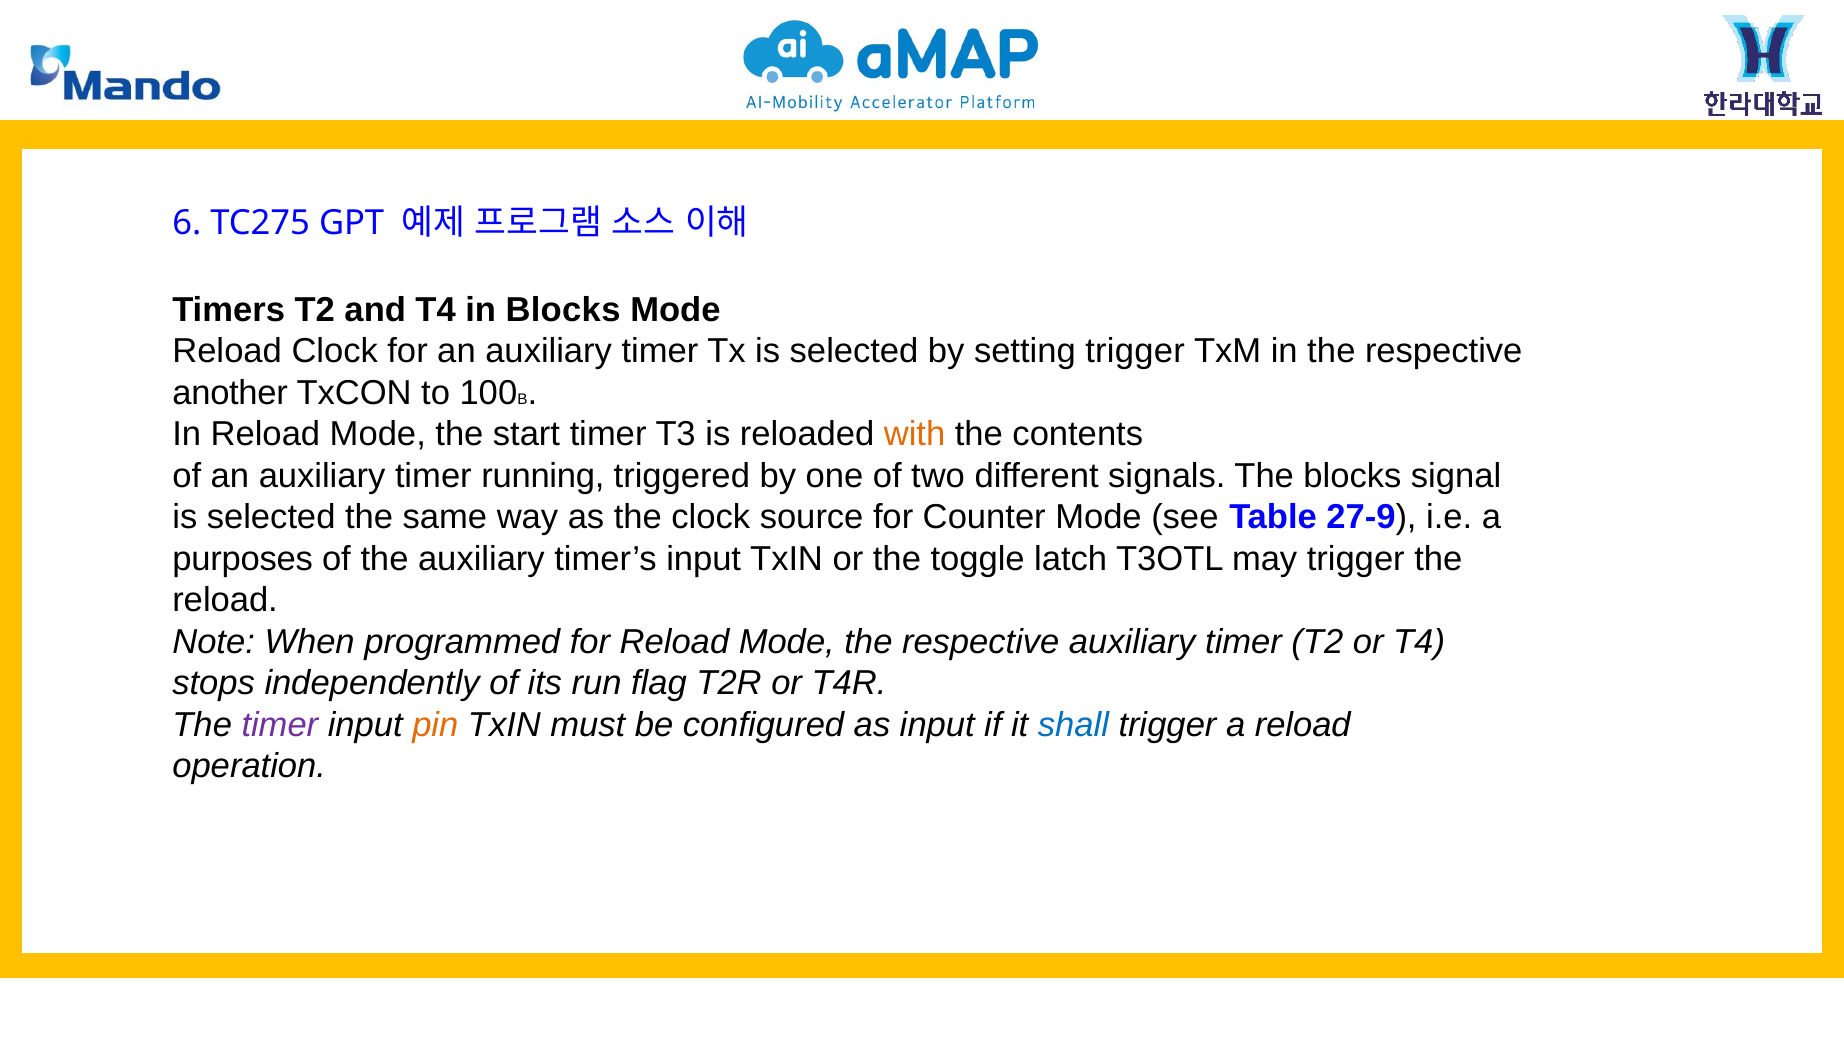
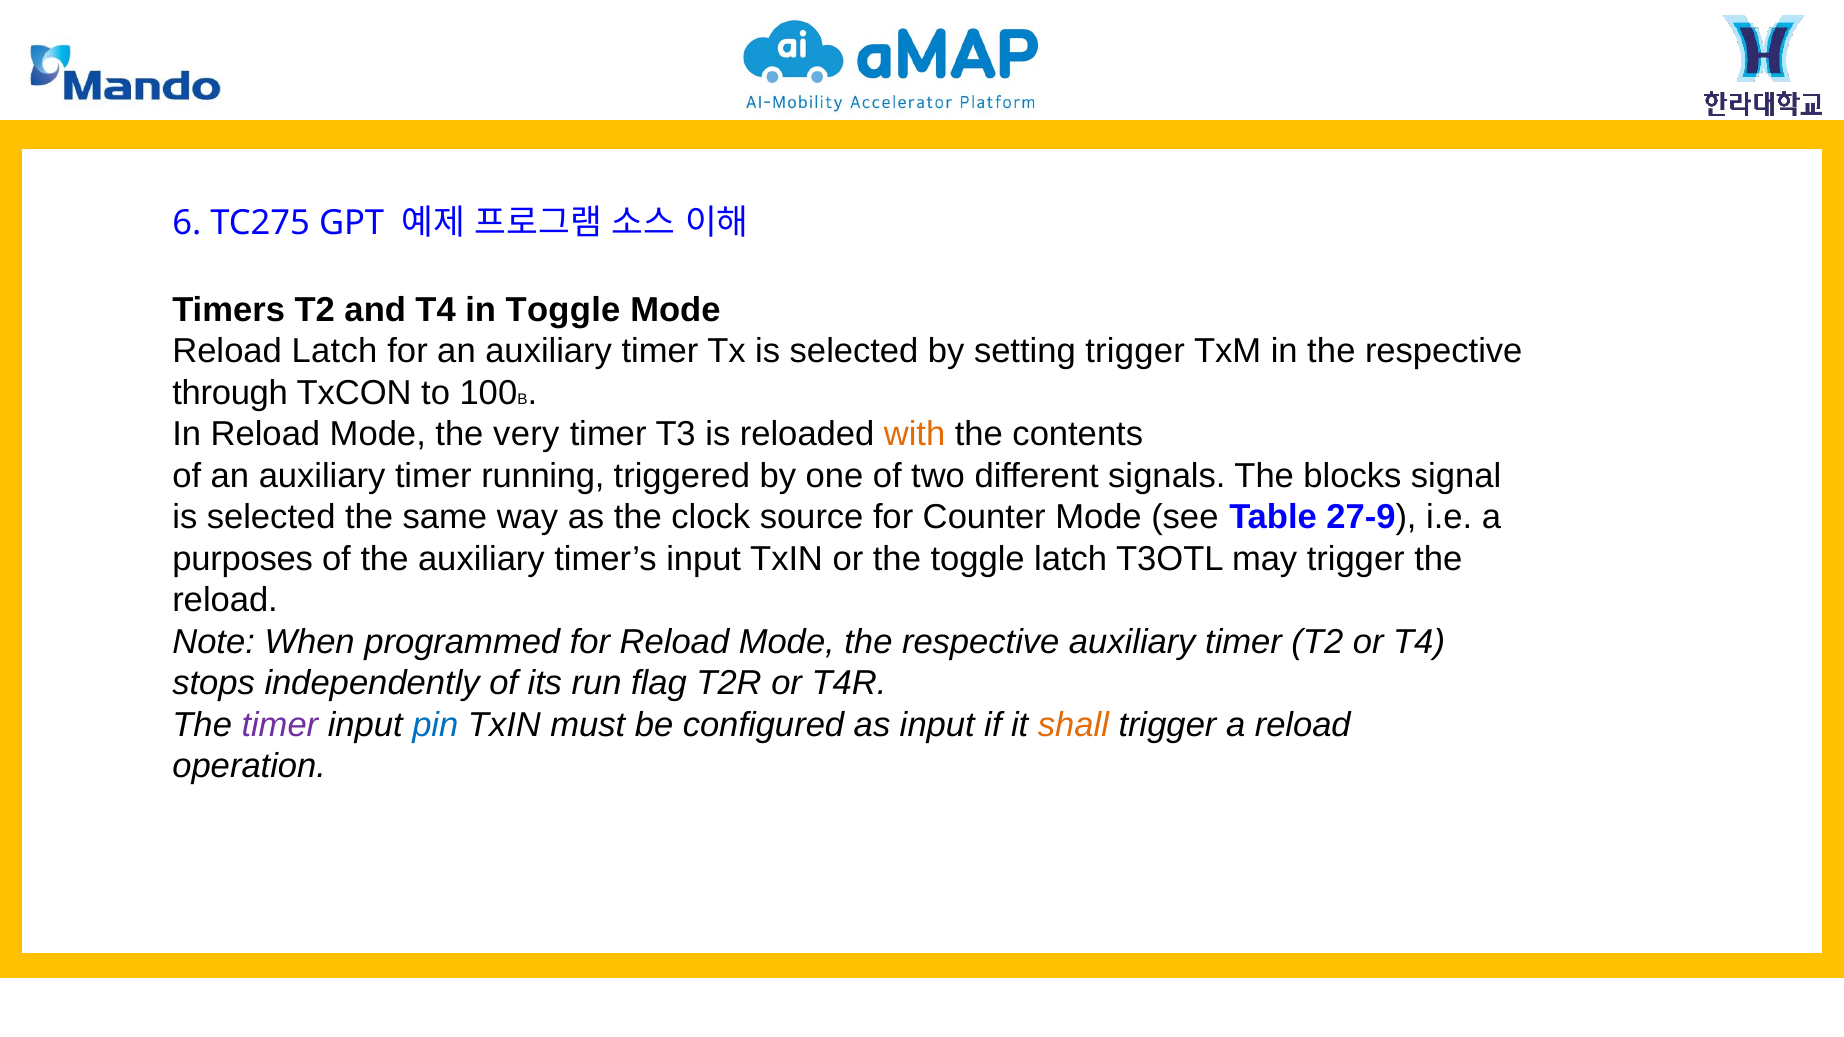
in Blocks: Blocks -> Toggle (563, 310)
Reload Clock: Clock -> Latch (335, 351)
another: another -> through (230, 393)
start: start -> very (526, 434)
pin colour: orange -> blue (435, 725)
shall colour: blue -> orange (1073, 725)
